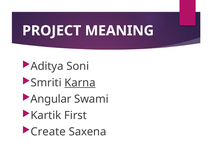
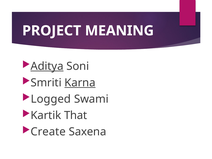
Aditya underline: none -> present (47, 66)
Angular: Angular -> Logged (51, 99)
First: First -> That (76, 115)
